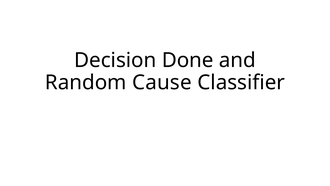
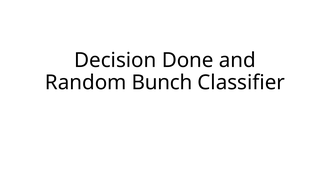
Cause: Cause -> Bunch (162, 82)
